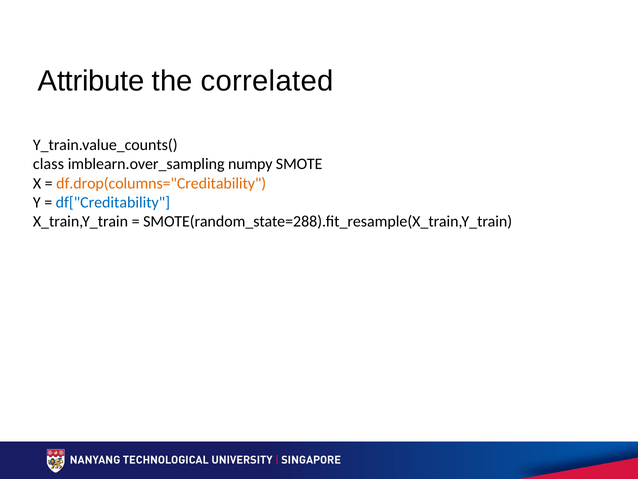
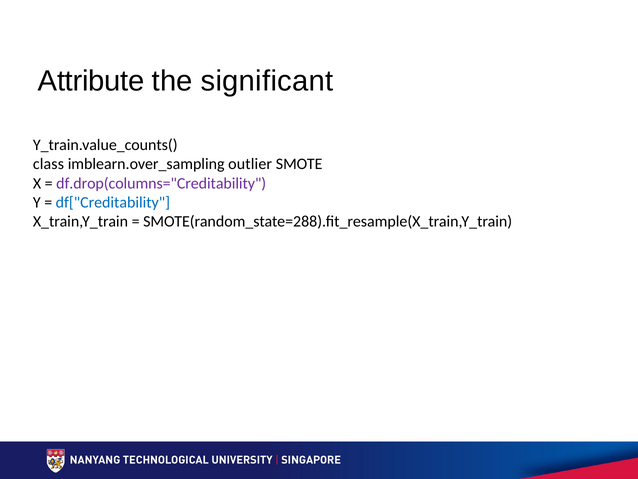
correlated: correlated -> significant (267, 81)
numpy: numpy -> outlier (250, 164)
df.drop(columns="Creditability colour: orange -> purple (161, 183)
